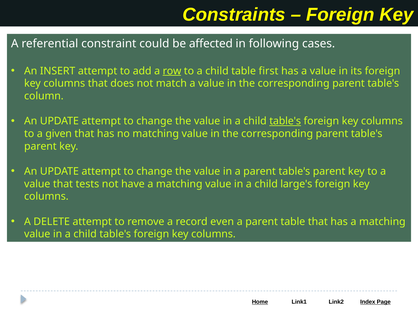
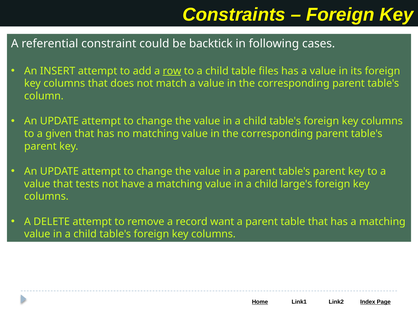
affected: affected -> backtick (211, 44)
first: first -> files (269, 71)
table's underline: present -> none (285, 121)
even: even -> want (222, 221)
